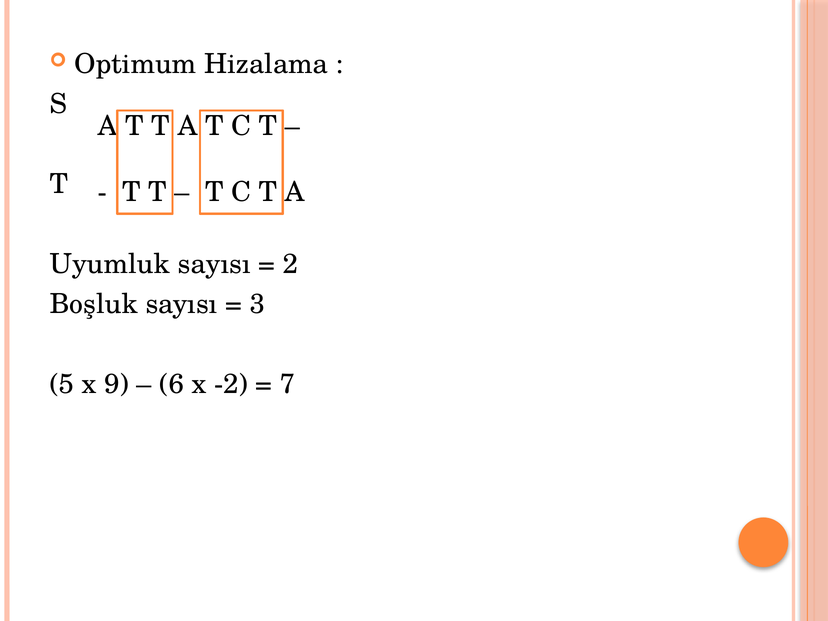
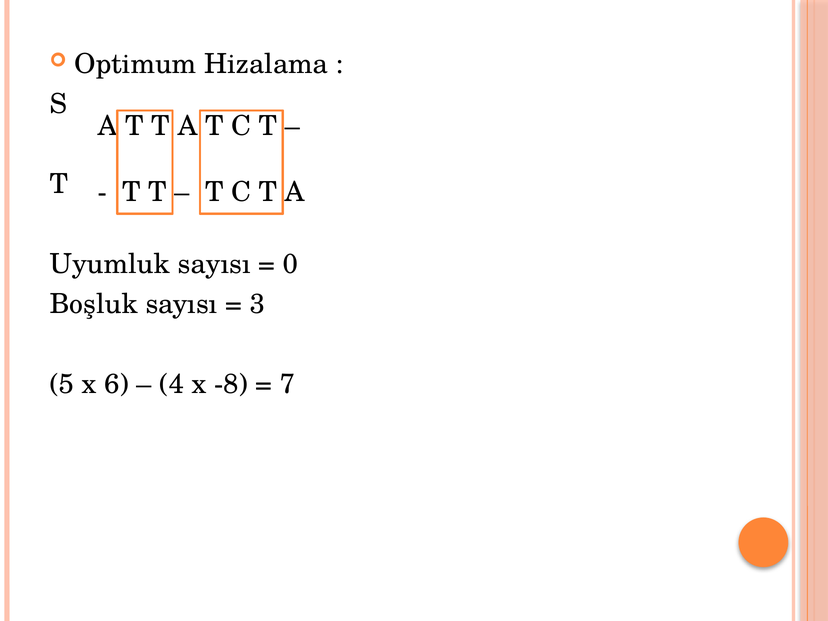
2: 2 -> 0 (290, 264)
9: 9 -> 6 (116, 384)
6: 6 -> 4 (172, 384)
-2: -2 -> -8 (231, 384)
